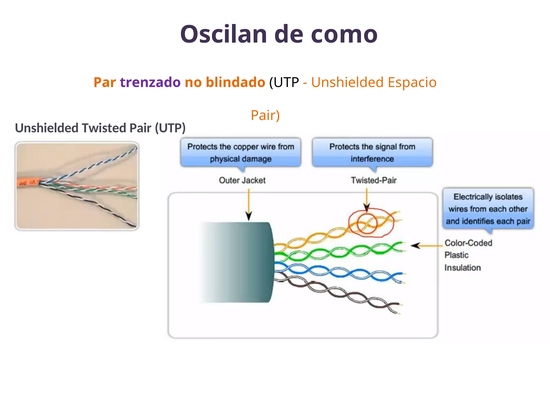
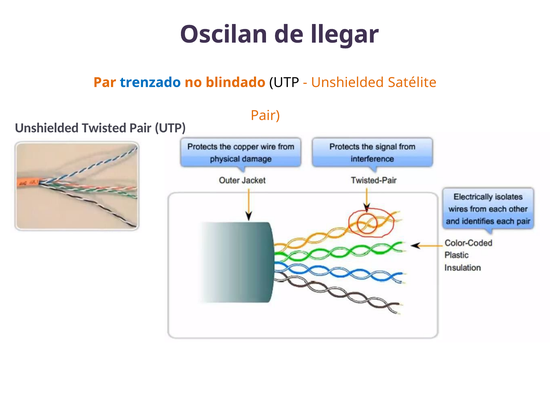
como: como -> llegar (345, 34)
trenzado colour: purple -> blue (150, 82)
Espacio: Espacio -> Satélite (412, 82)
